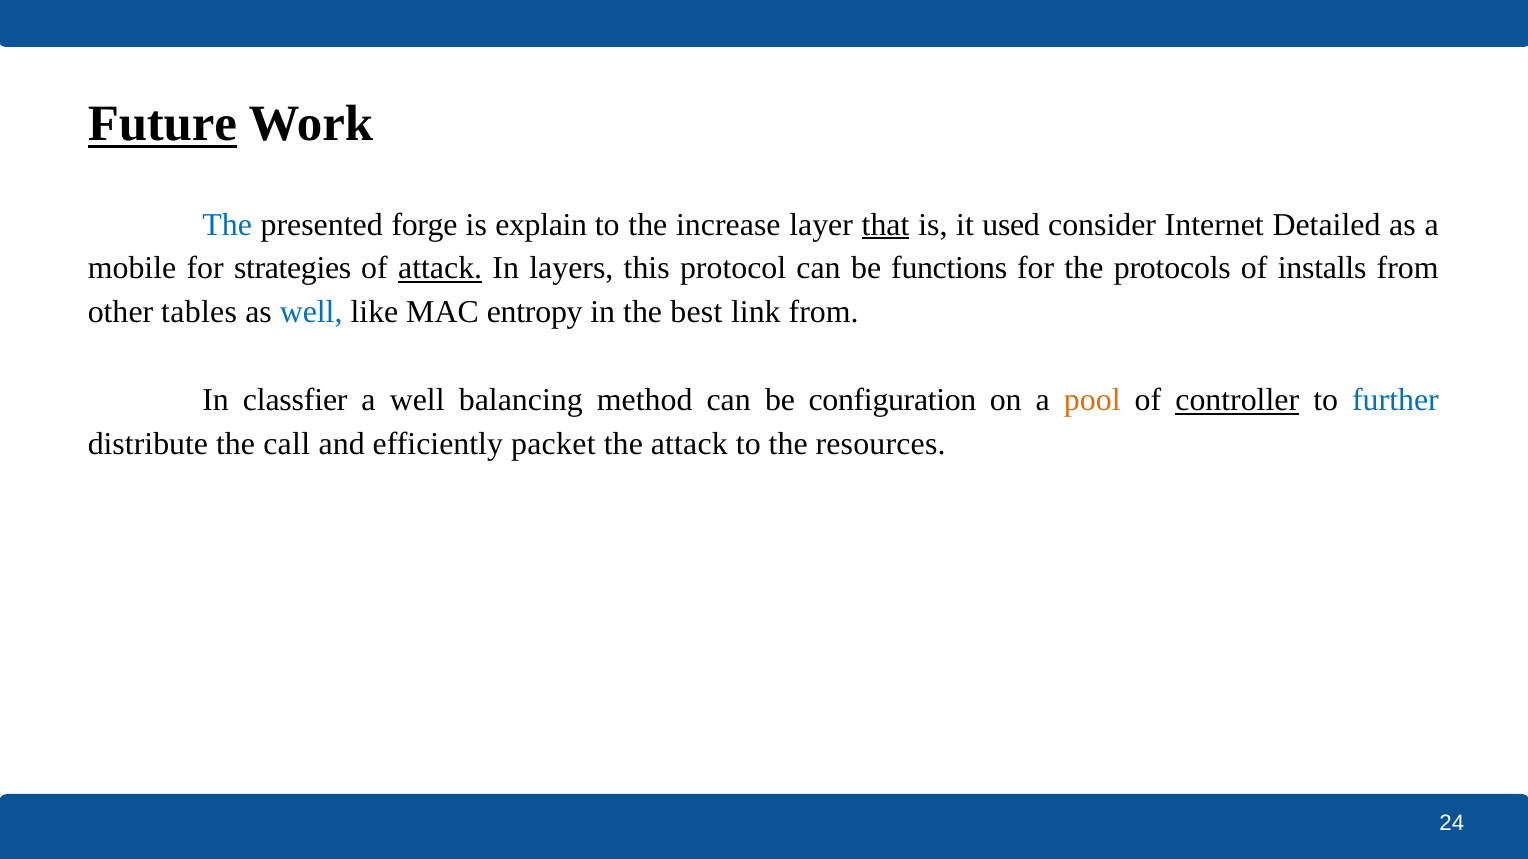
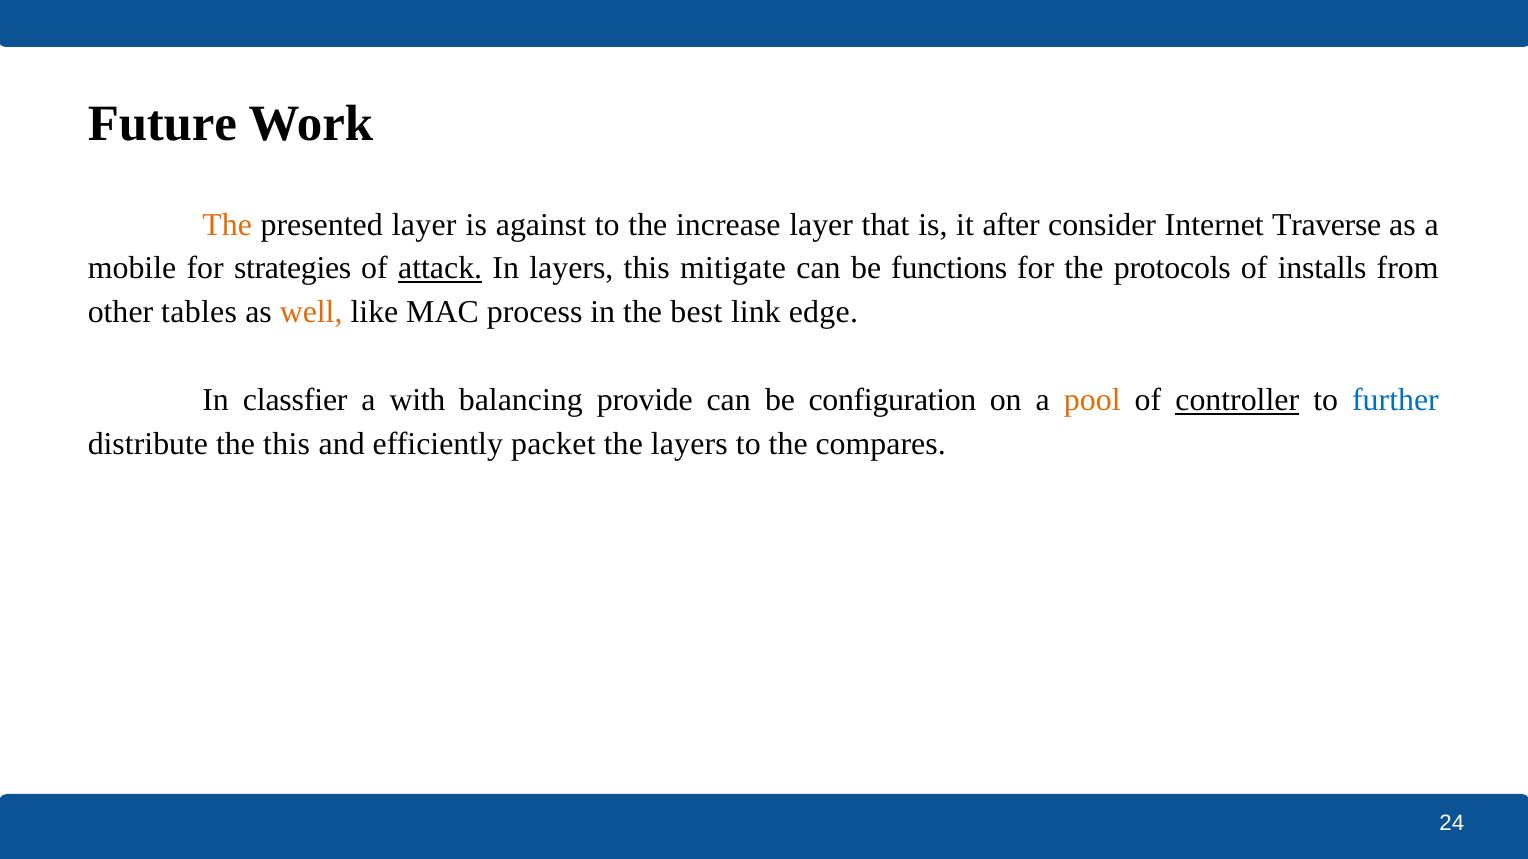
Future underline: present -> none (162, 124)
The colour: blue -> orange (227, 225)
presented forge: forge -> layer (424, 225)
explain: explain -> against (541, 225)
that underline: present -> none (886, 225)
used: used -> after (1011, 225)
Detailed: Detailed -> Traverse (1327, 225)
protocol: protocol -> mitigate (733, 269)
well colour: blue -> orange (311, 313)
entropy: entropy -> process (535, 313)
link from: from -> edge (823, 313)
a well: well -> with (417, 400)
method: method -> provide (645, 400)
the call: call -> this (287, 444)
the attack: attack -> layers (689, 444)
resources: resources -> compares (881, 444)
